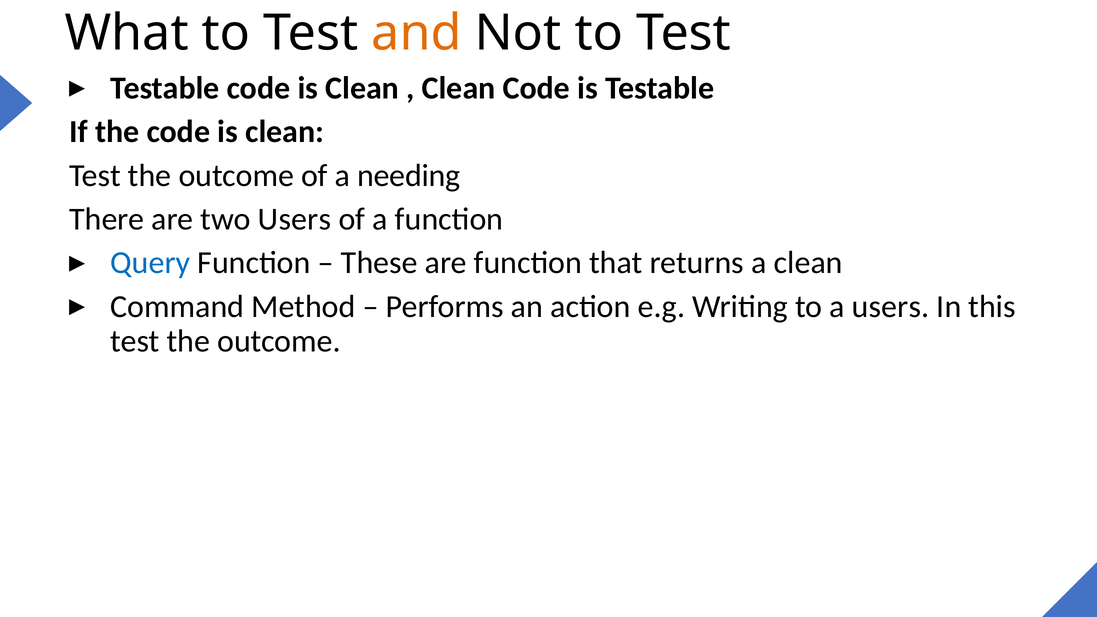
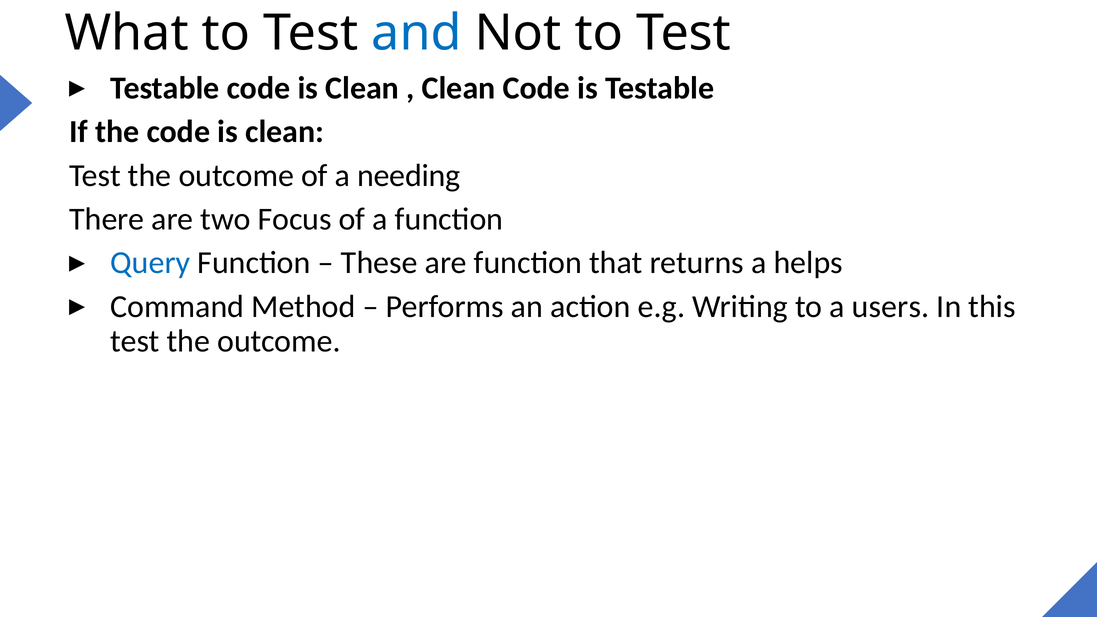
and colour: orange -> blue (417, 33)
two Users: Users -> Focus (295, 219)
a clean: clean -> helps (808, 263)
